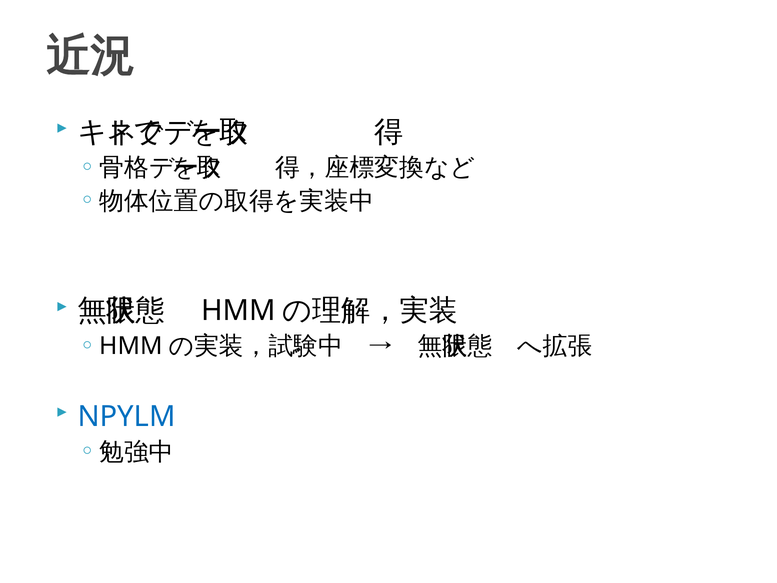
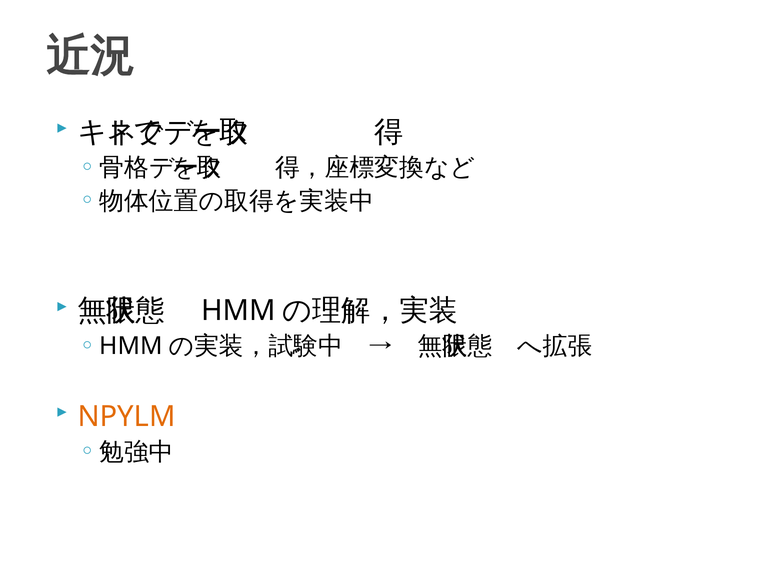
NPYLM colour: blue -> orange (127, 416)
